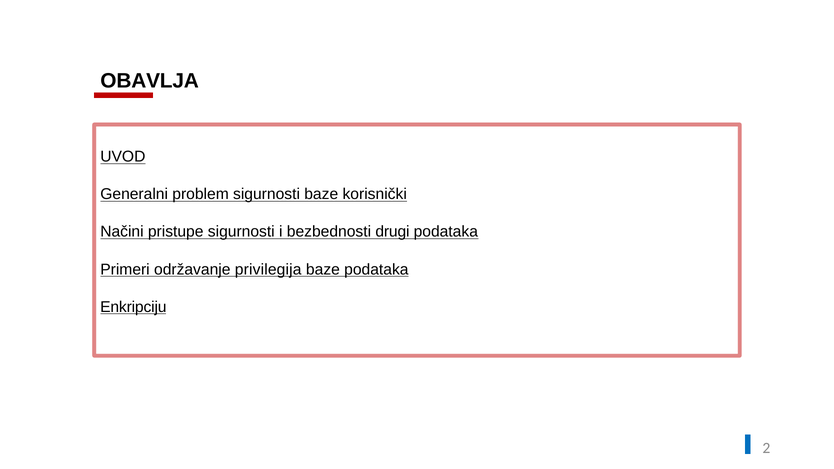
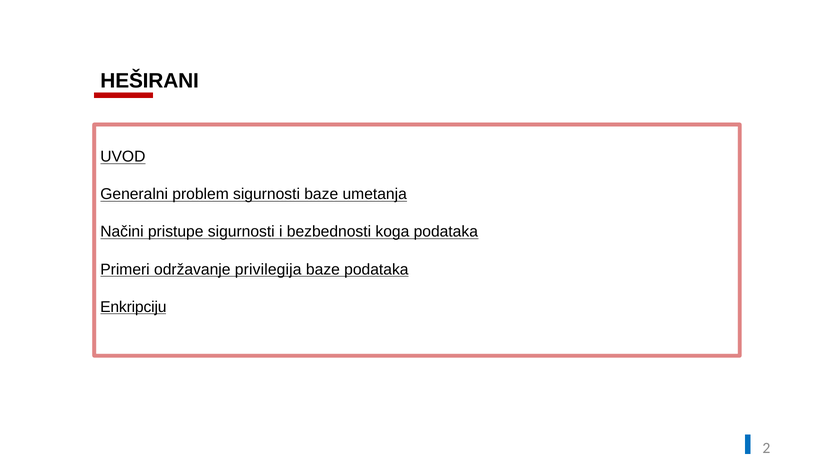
OBAVLJA: OBAVLJA -> HEŠIRANI (150, 81)
korisnički: korisnički -> umetanja (375, 194)
drugi: drugi -> koga (392, 232)
